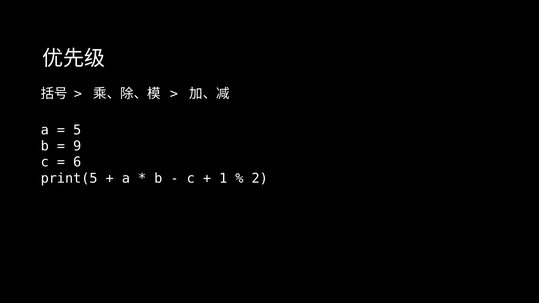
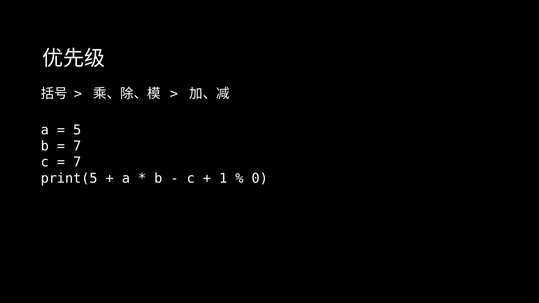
9: 9 -> 7 (77, 146)
6: 6 -> 7 (77, 162)
2: 2 -> 0 (260, 178)
